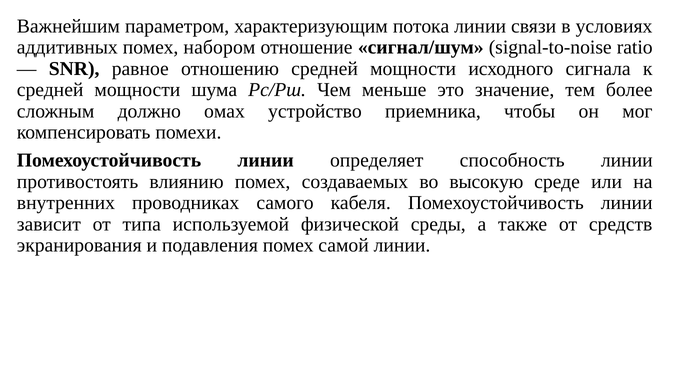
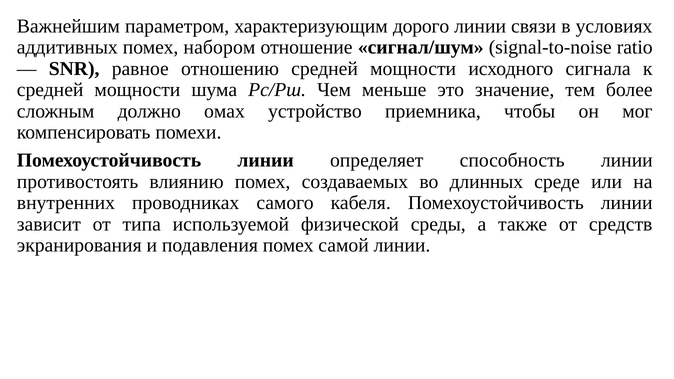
потока: потока -> дорого (421, 26)
высокую: высокую -> длинных (486, 182)
